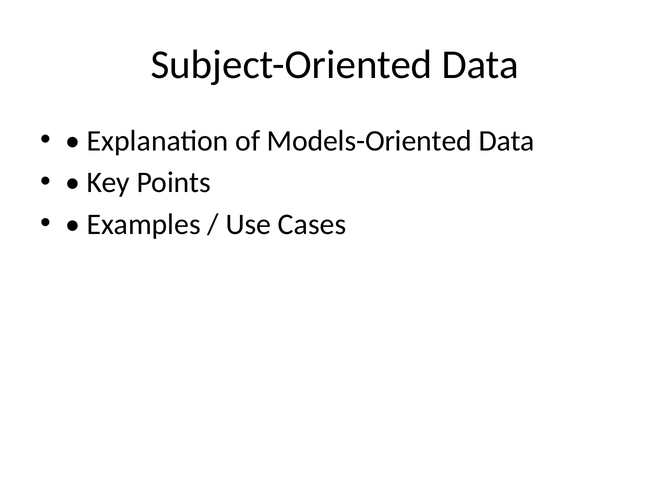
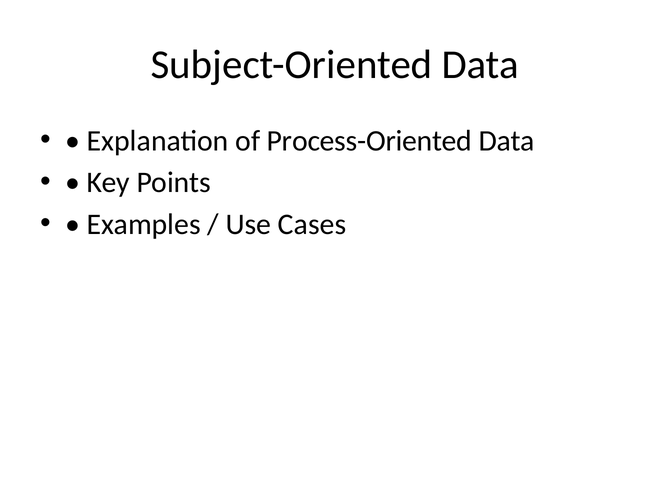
Models-Oriented: Models-Oriented -> Process-Oriented (369, 141)
